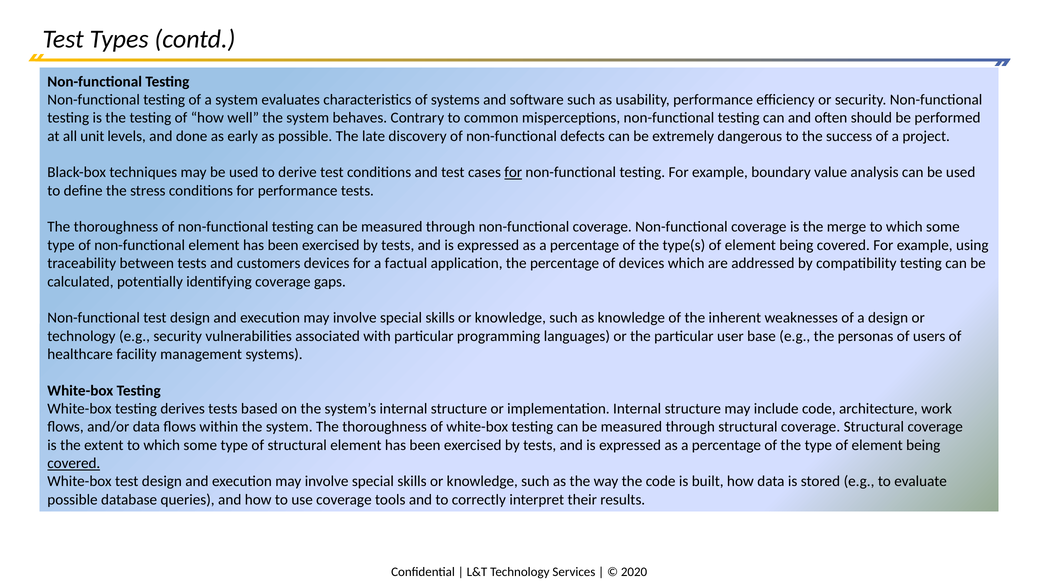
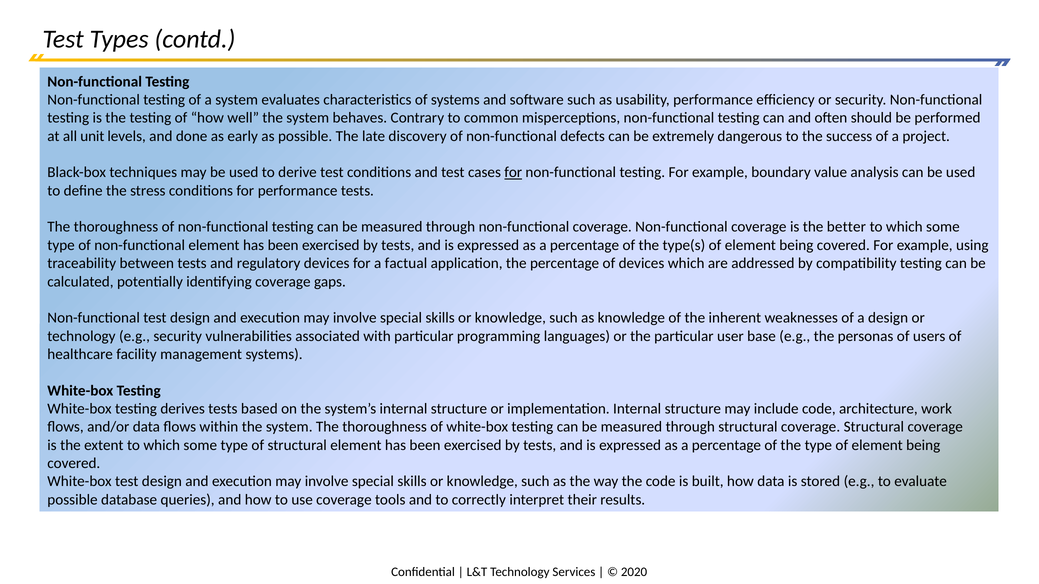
merge: merge -> better (846, 227)
customers: customers -> regulatory (269, 264)
covered underline: present -> none (74, 464)
